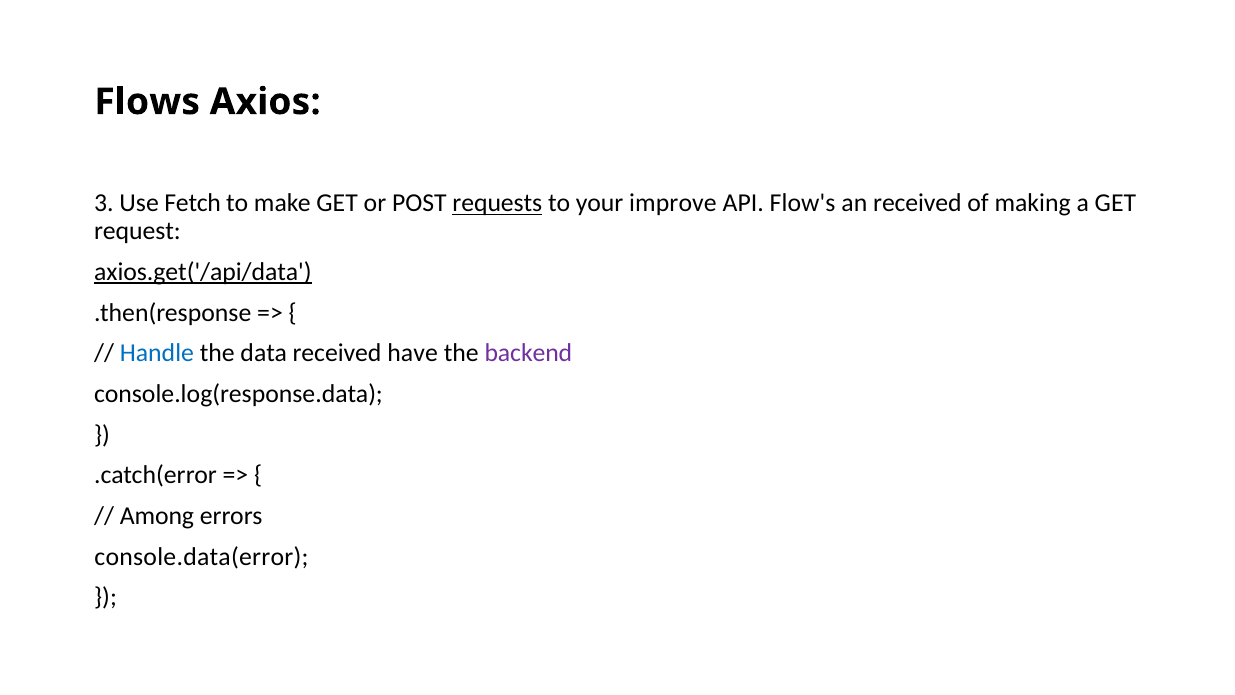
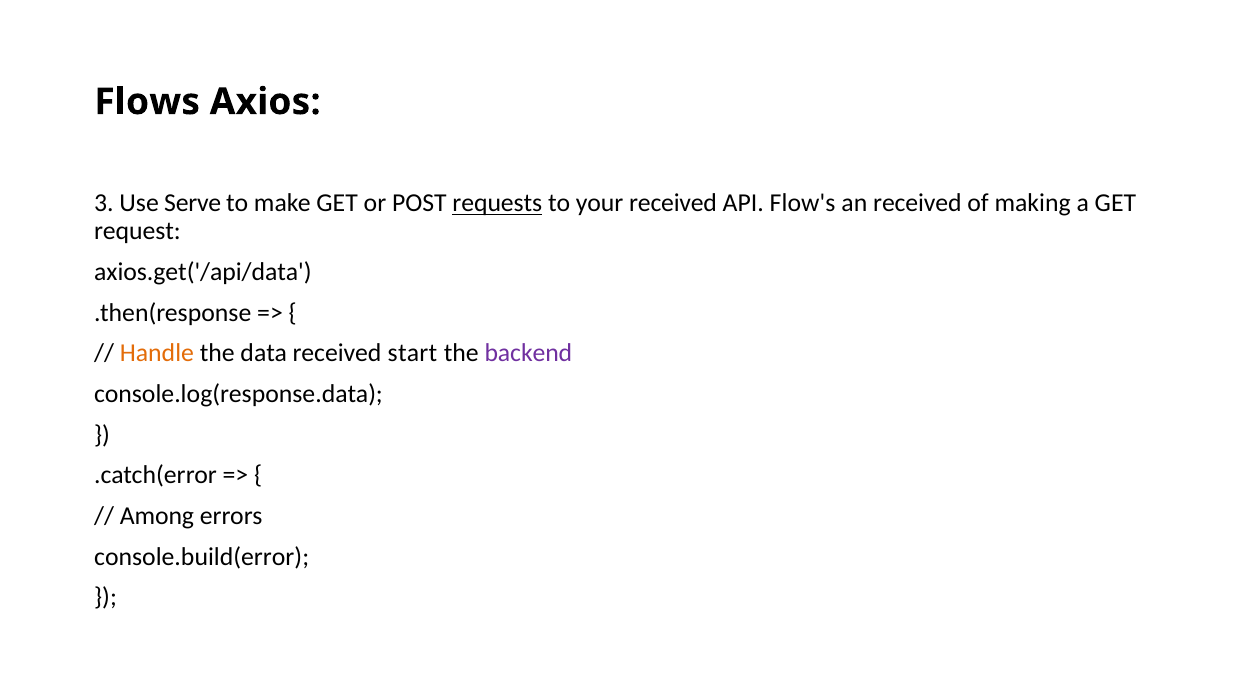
Fetch: Fetch -> Serve (193, 203)
your improve: improve -> received (673, 203)
axios.get('/api/data underline: present -> none (203, 272)
Handle colour: blue -> orange (157, 353)
have: have -> start (413, 353)
console.data(error: console.data(error -> console.build(error (202, 556)
